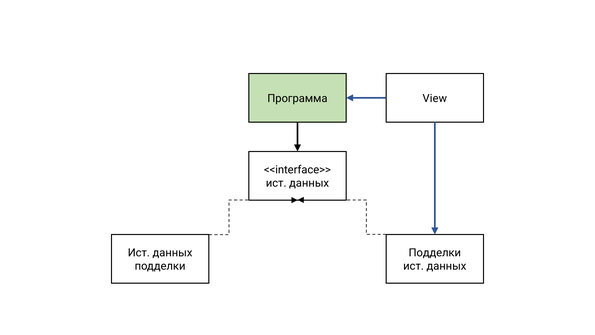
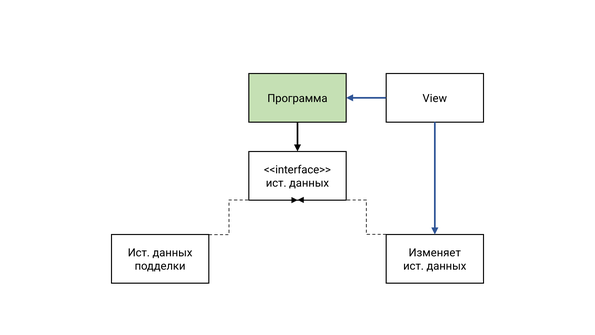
Подделки: Подделки -> Изменяет (435, 253)
